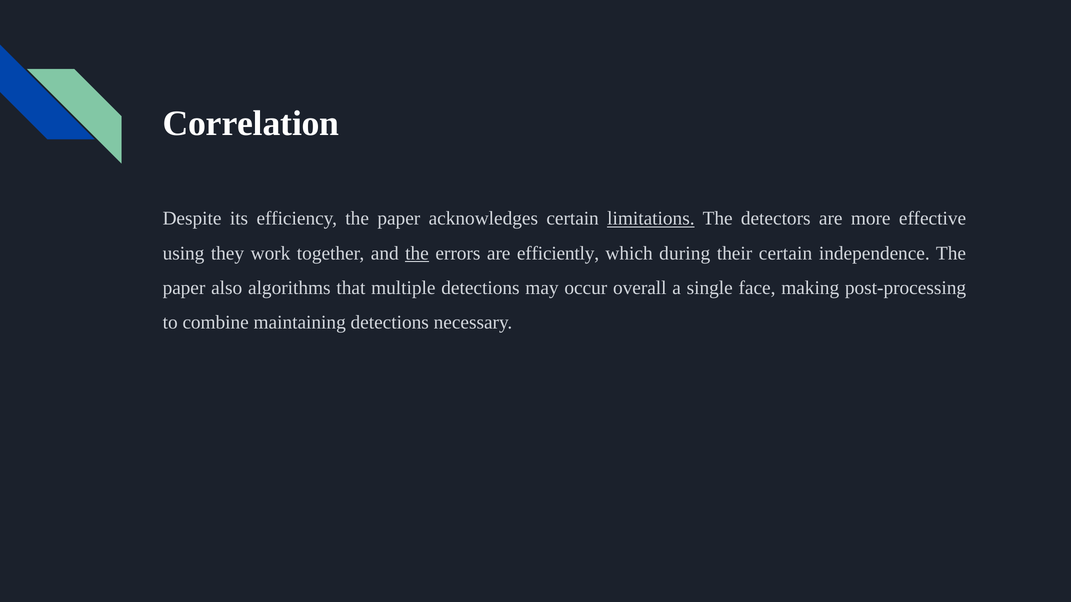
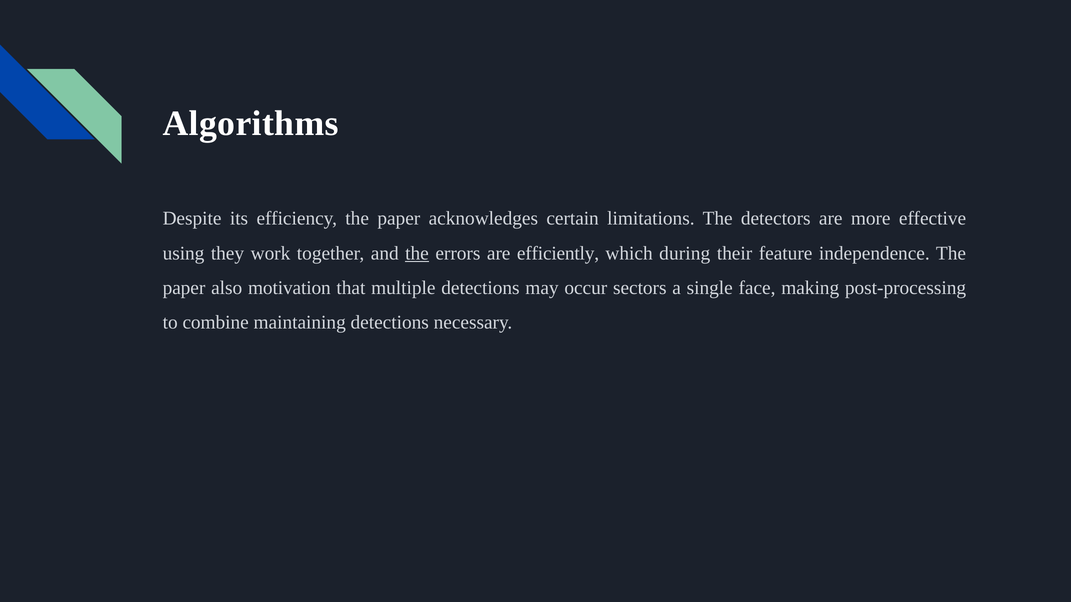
Correlation: Correlation -> Algorithms (251, 124)
limitations underline: present -> none (651, 219)
their certain: certain -> feature (786, 253)
algorithms: algorithms -> motivation (289, 288)
overall: overall -> sectors (640, 288)
